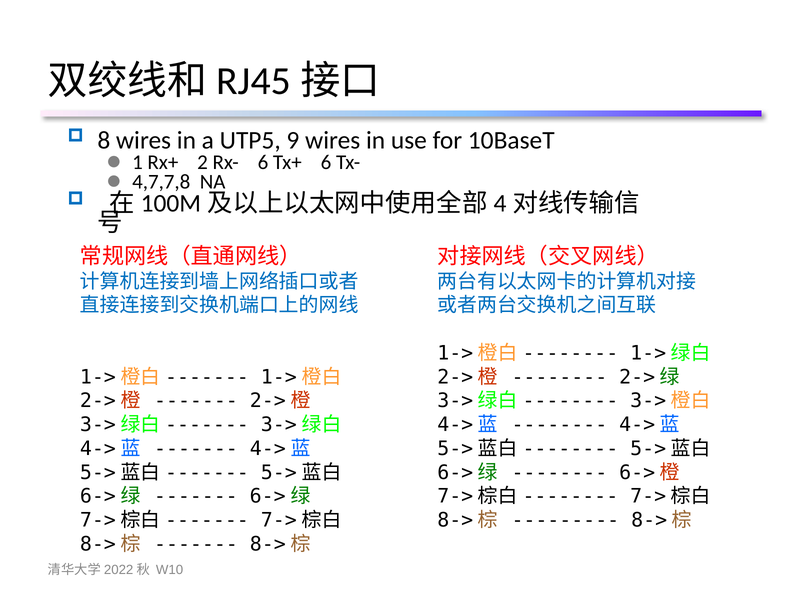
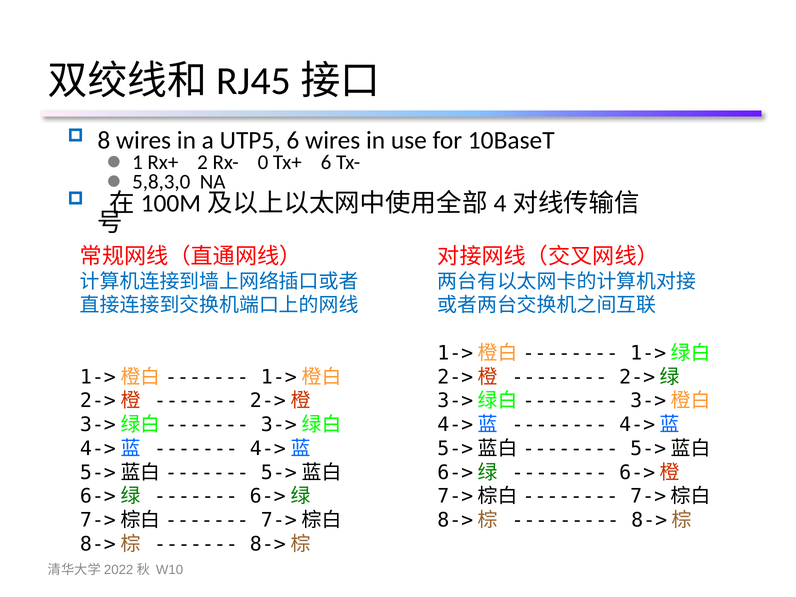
UTP5 9: 9 -> 6 (293, 141)
Rx- 6: 6 -> 0 (263, 162)
4,7,7,8: 4,7,7,8 -> 5,8,3,0 (161, 182)
